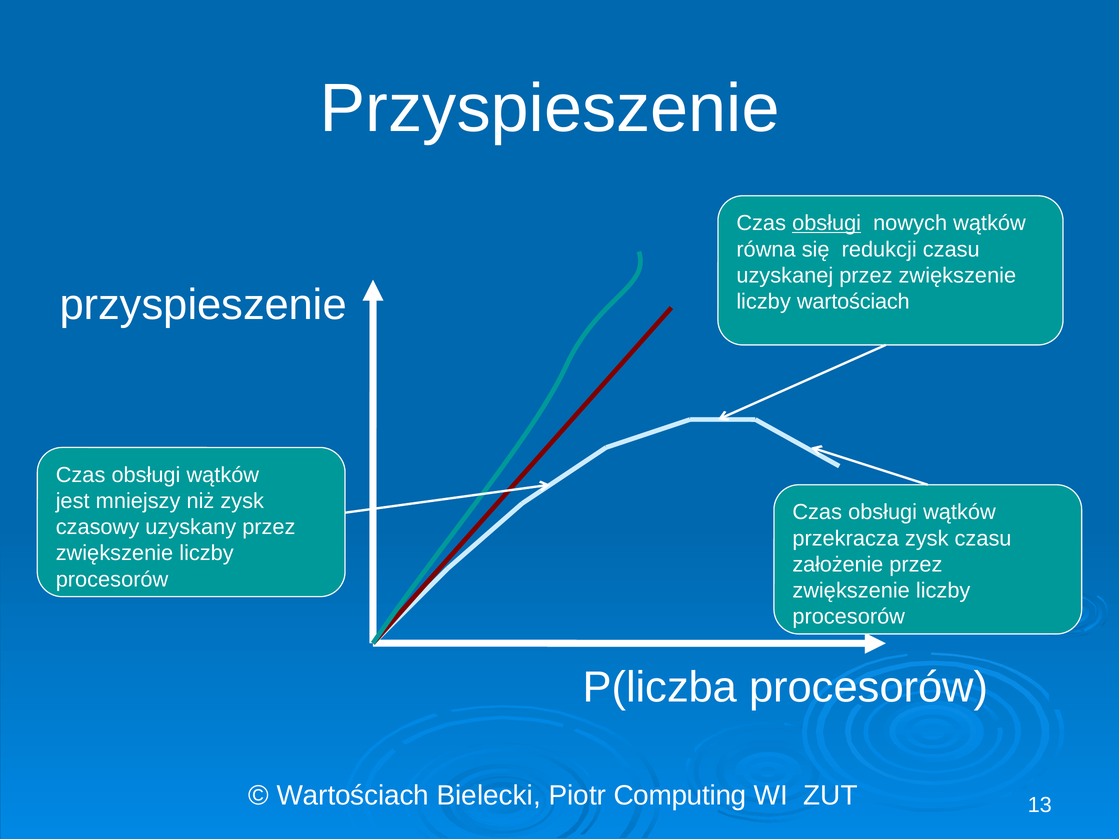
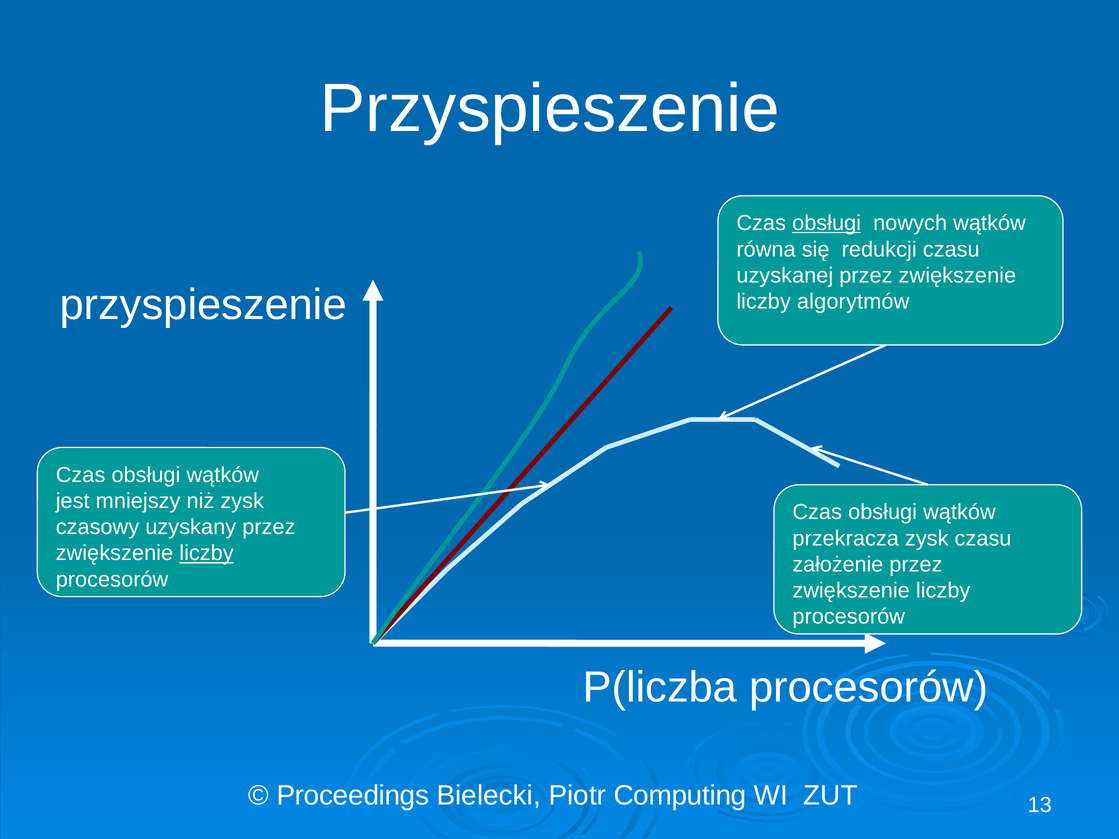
liczby wartościach: wartościach -> algorytmów (853, 302)
liczby underline: none -> present (207, 553)
Wartościach: Wartościach -> Proceedings (353, 796)
